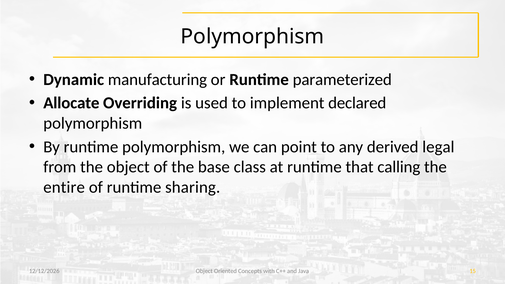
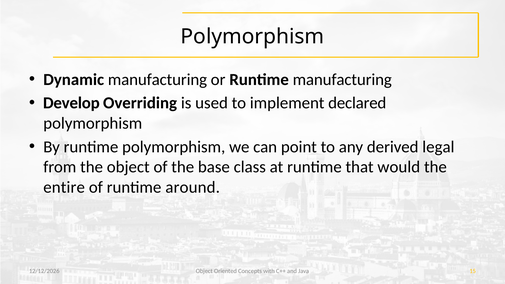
Runtime parameterized: parameterized -> manufacturing (342, 79)
Allocate: Allocate -> Develop (71, 103)
calling: calling -> would (399, 167)
sharing: sharing -> around (193, 187)
